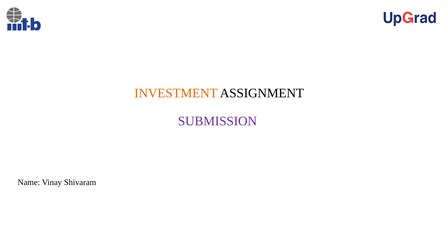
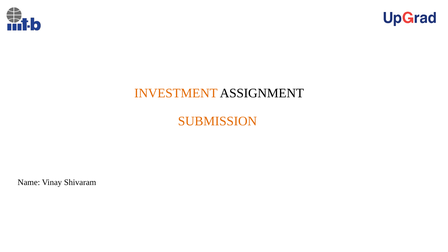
SUBMISSION colour: purple -> orange (218, 121)
